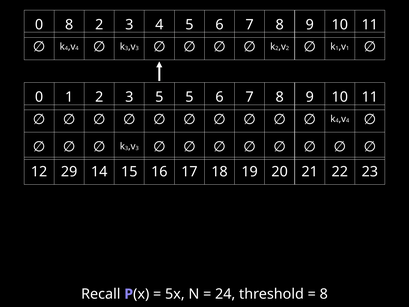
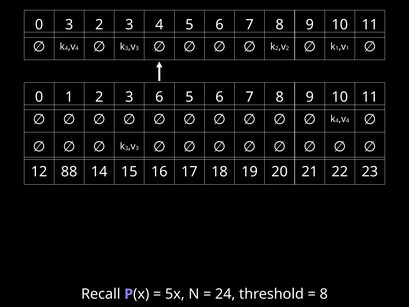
0 8: 8 -> 3 (69, 25)
3 5: 5 -> 6 (159, 97)
29: 29 -> 88 (69, 172)
